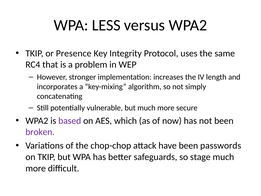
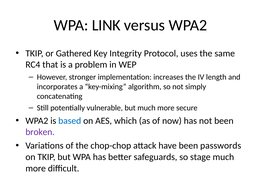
LESS: LESS -> LINK (106, 25)
Presence: Presence -> Gathered (74, 53)
based colour: purple -> blue (70, 121)
